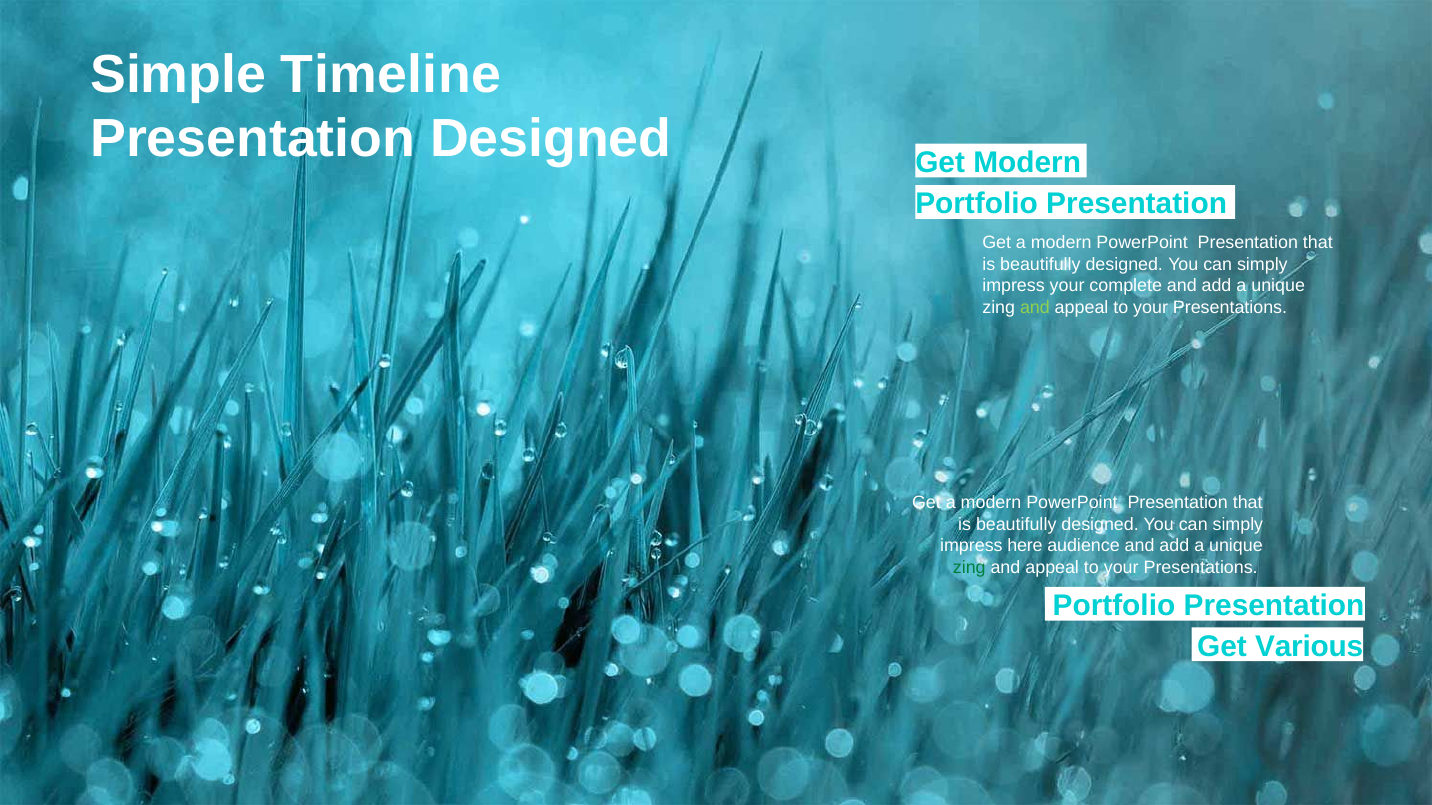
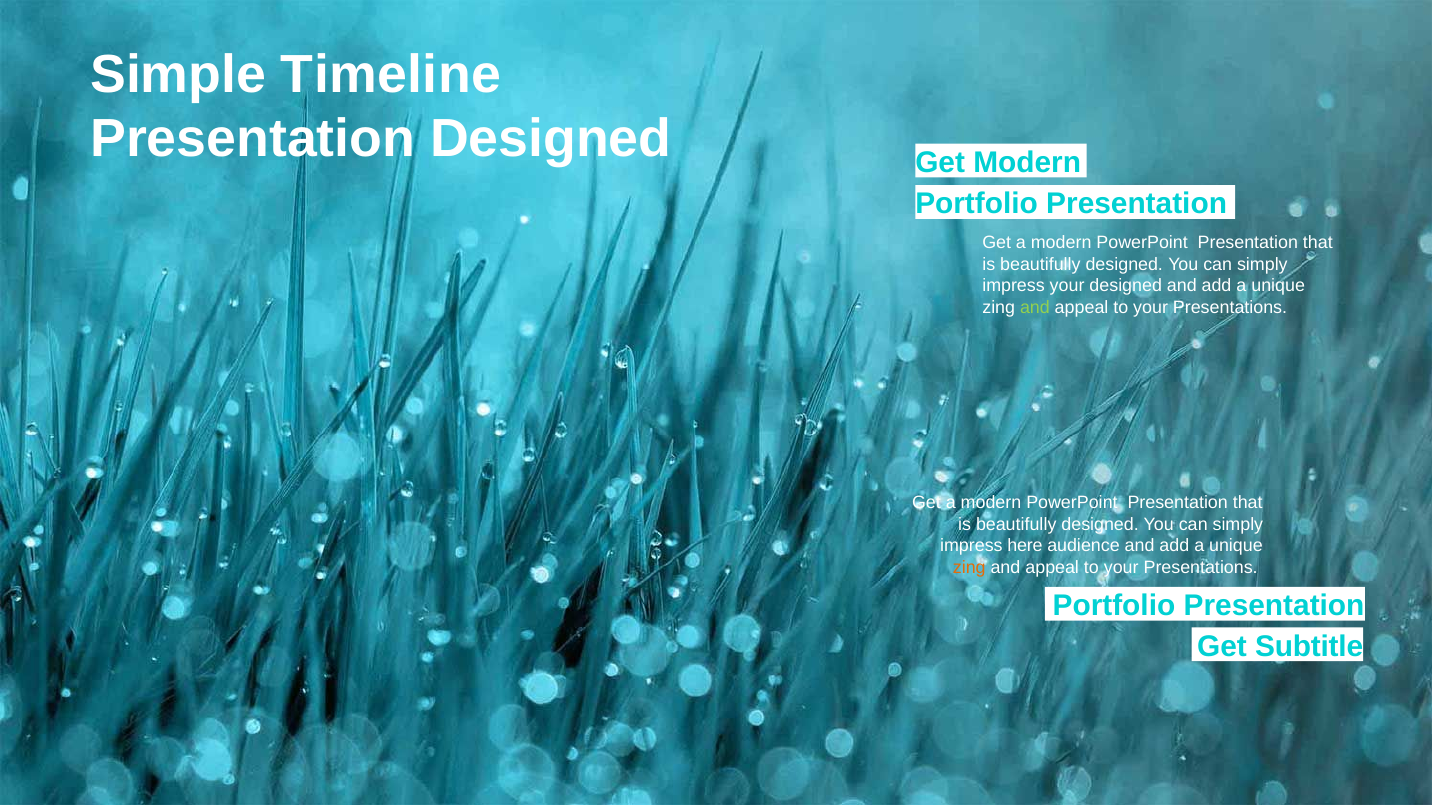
your complete: complete -> designed (1126, 286)
zing colour: green -> orange (969, 567)
Various: Various -> Subtitle (1309, 647)
